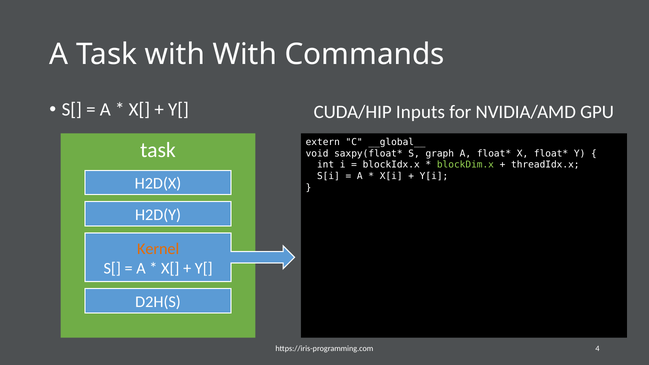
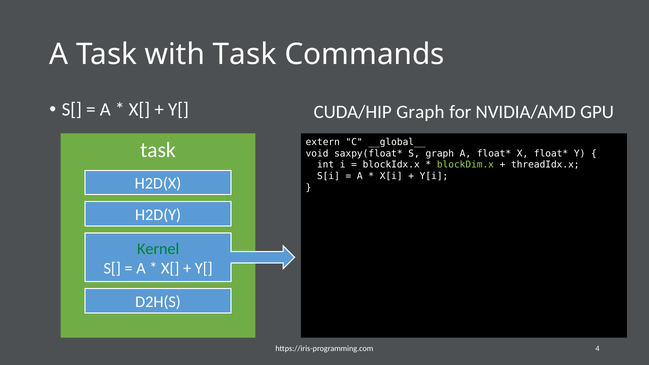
with With: With -> Task (245, 55)
CUDA/HIP Inputs: Inputs -> Graph (420, 112)
Kernel colour: orange -> green (158, 249)
